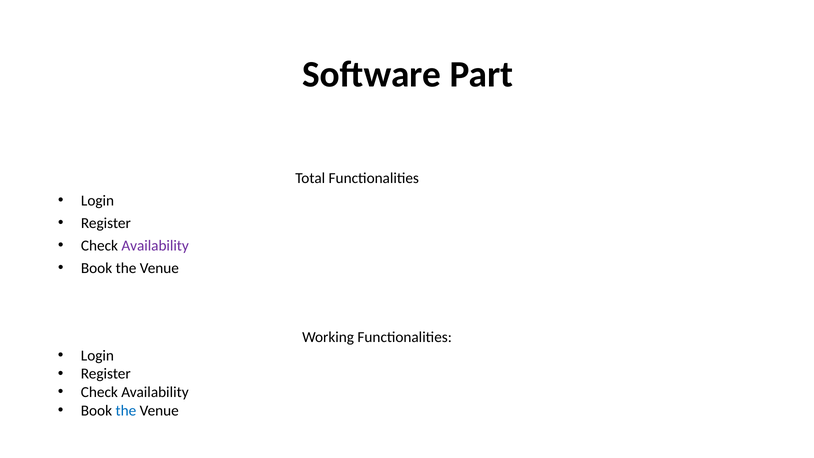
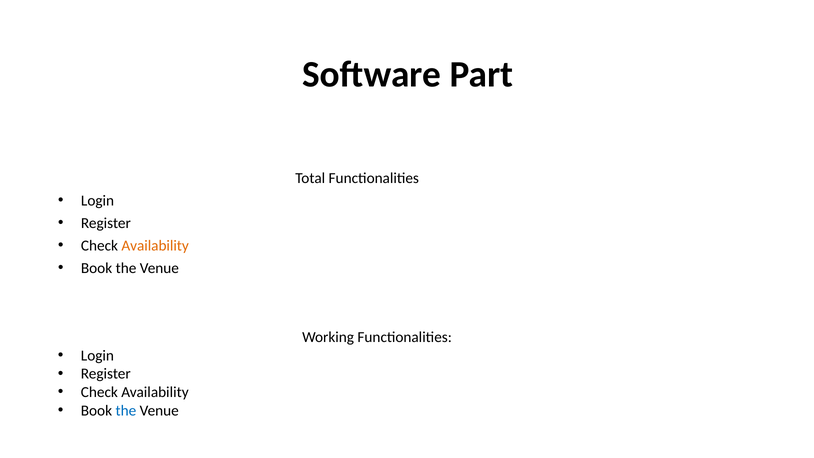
Availability colour: purple -> orange (155, 246)
